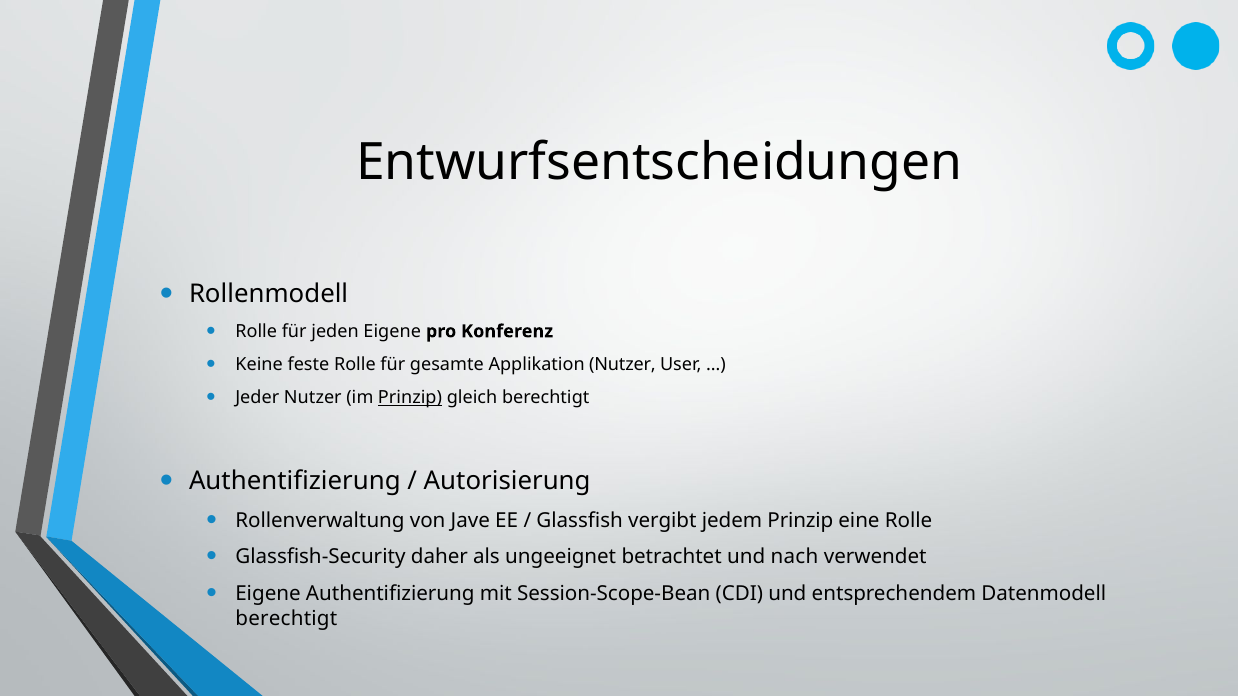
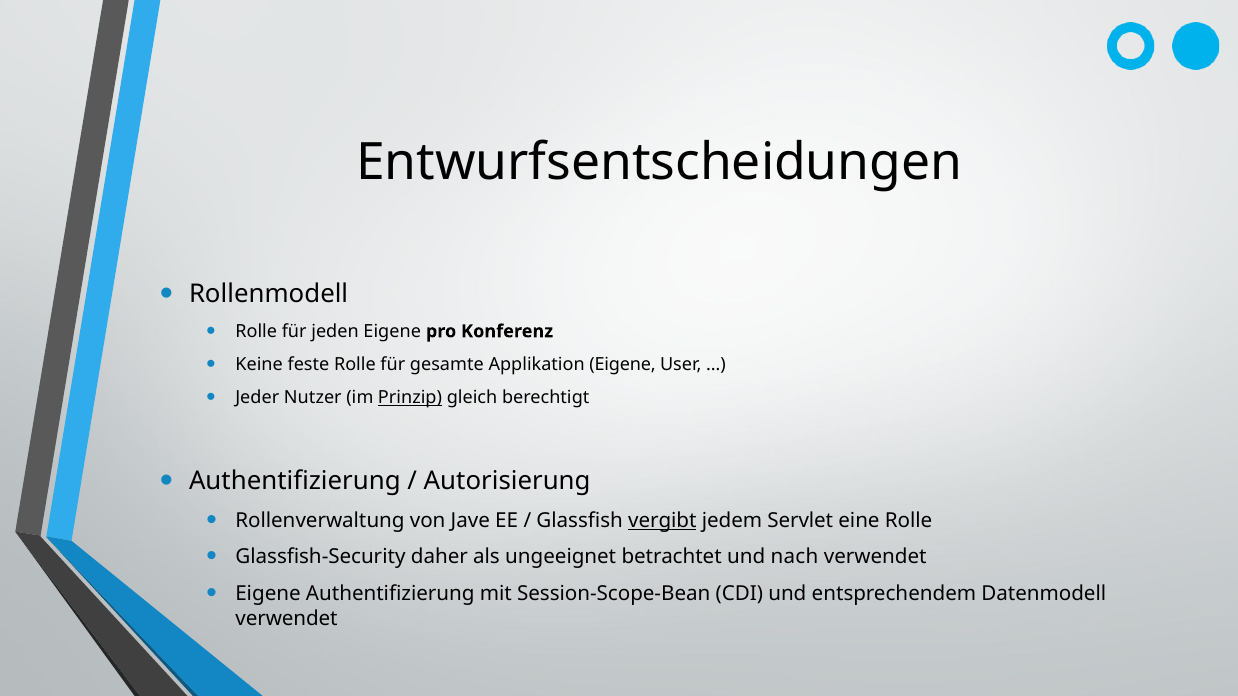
Applikation Nutzer: Nutzer -> Eigene (622, 365)
vergibt underline: none -> present (662, 521)
jedem Prinzip: Prinzip -> Servlet (800, 521)
berechtigt: berechtigt -> verwendet (287, 619)
